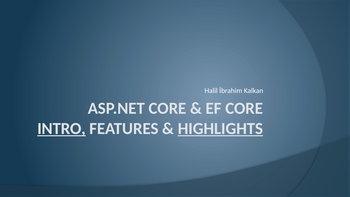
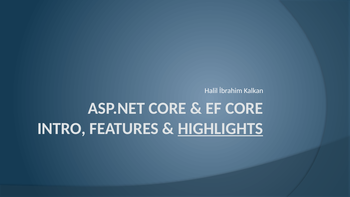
INTRO underline: present -> none (62, 128)
